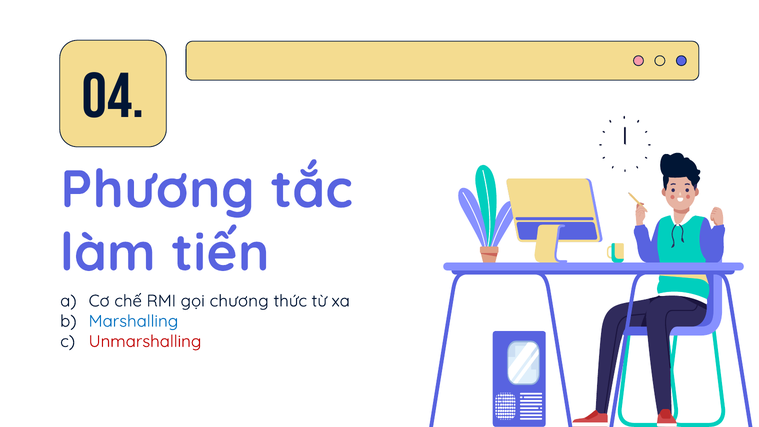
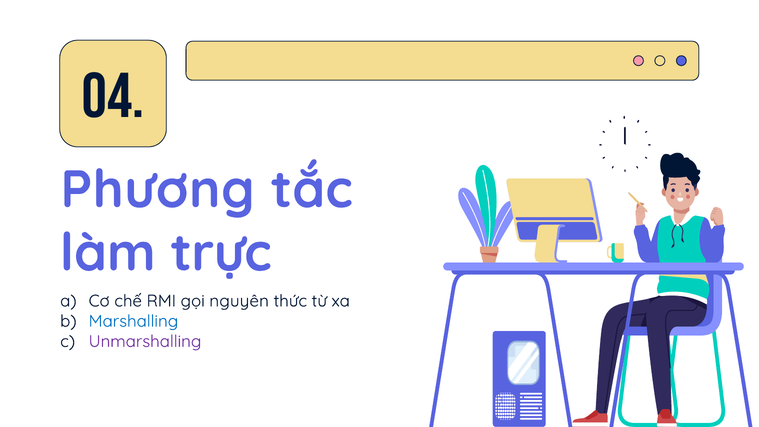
tiến: tiến -> trực (221, 253)
chương: chương -> nguyên (239, 301)
Unmarshalling colour: red -> purple (145, 341)
